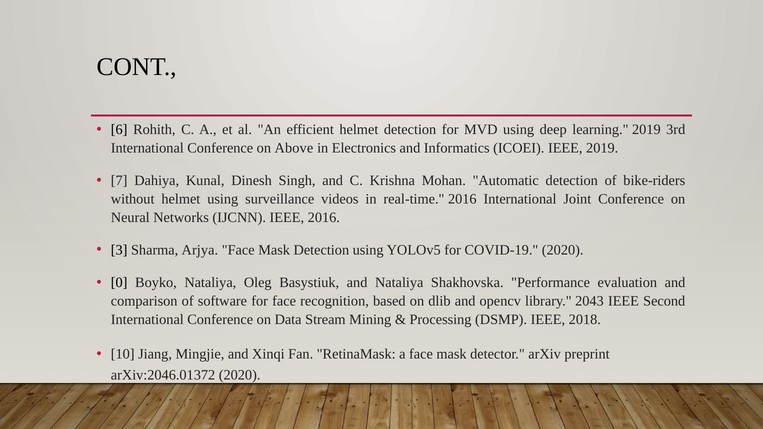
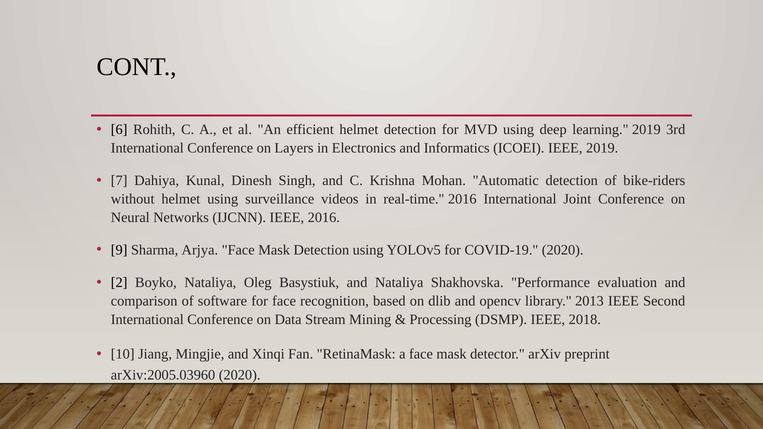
Above: Above -> Layers (294, 148)
3: 3 -> 9 (119, 250)
0: 0 -> 2 (119, 283)
2043: 2043 -> 2013 (589, 301)
arXiv:2046.01372: arXiv:2046.01372 -> arXiv:2005.03960 (163, 375)
